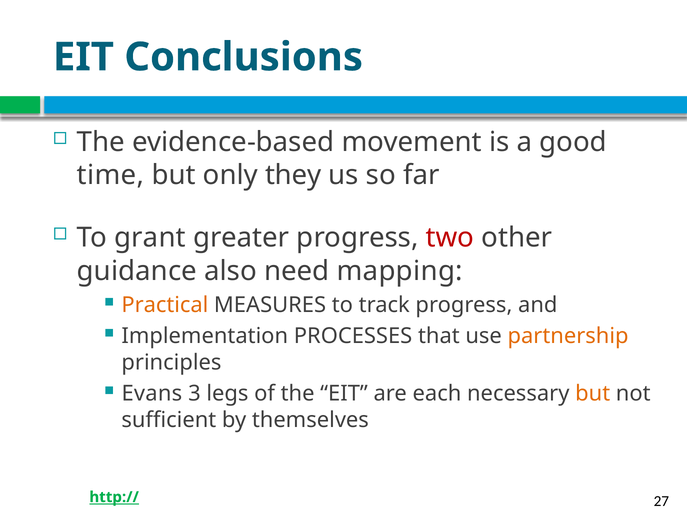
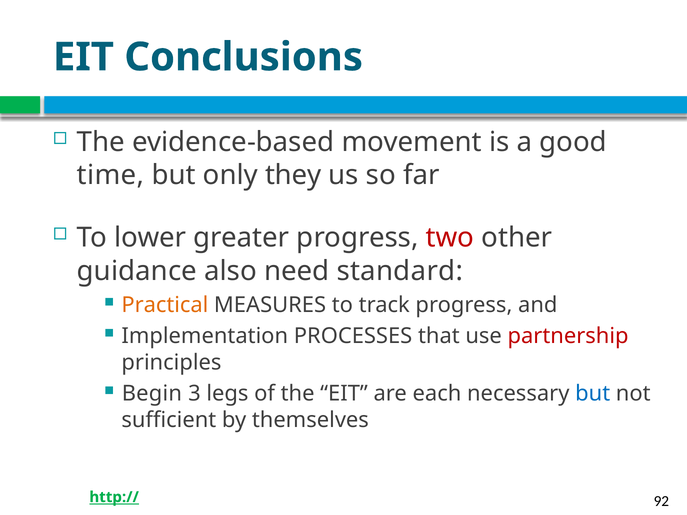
grant: grant -> lower (150, 238)
mapping: mapping -> standard (400, 271)
partnership colour: orange -> red (568, 336)
Evans: Evans -> Begin (152, 394)
but colour: orange -> blue (593, 394)
27: 27 -> 92 (661, 501)
